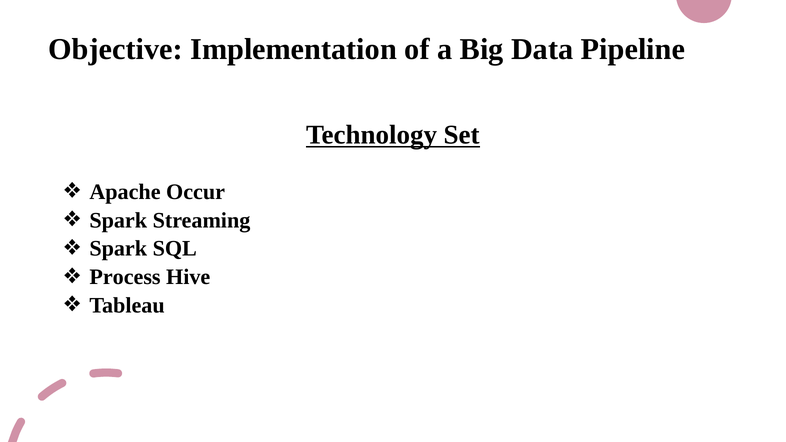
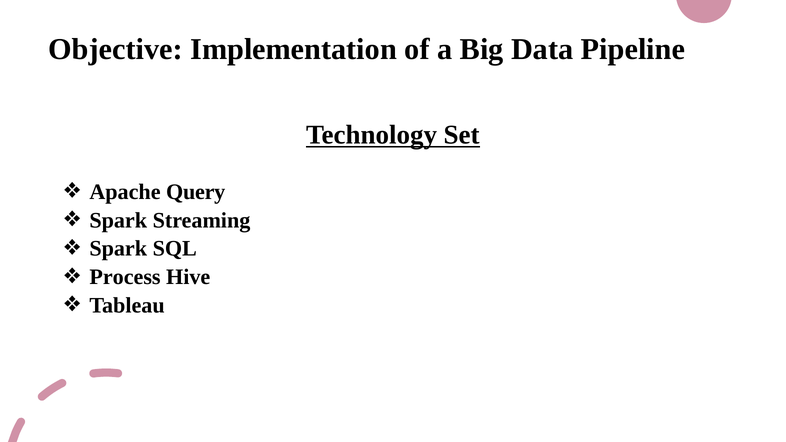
Occur: Occur -> Query (196, 192)
